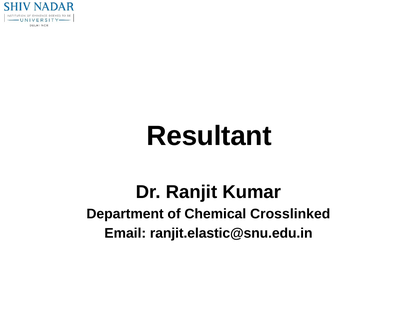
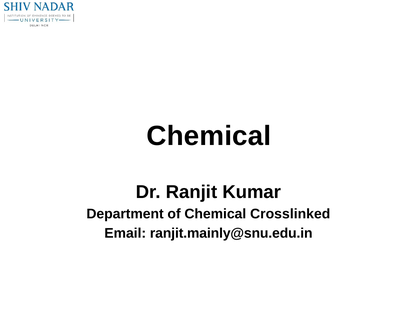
Resultant: Resultant -> Chemical (209, 136)
ranjit.elastic@snu.edu.in: ranjit.elastic@snu.edu.in -> ranjit.mainly@snu.edu.in (231, 233)
